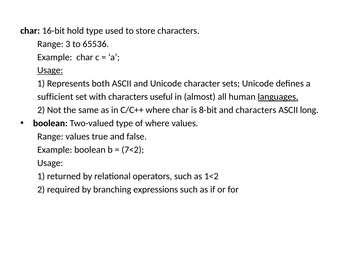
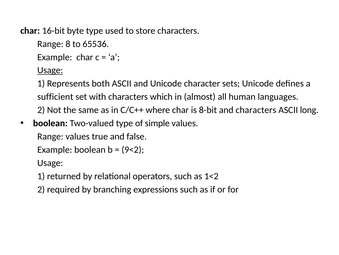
hold: hold -> byte (75, 31)
3: 3 -> 8 (68, 44)
useful: useful -> which (161, 97)
languages underline: present -> none (278, 97)
of where: where -> simple (157, 123)
7<2: 7<2 -> 9<2 (133, 149)
